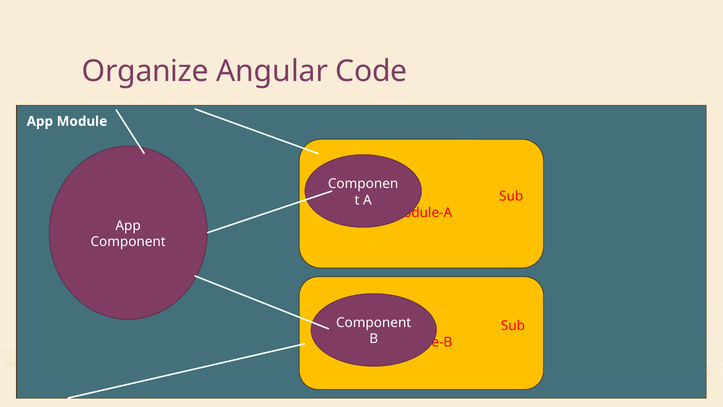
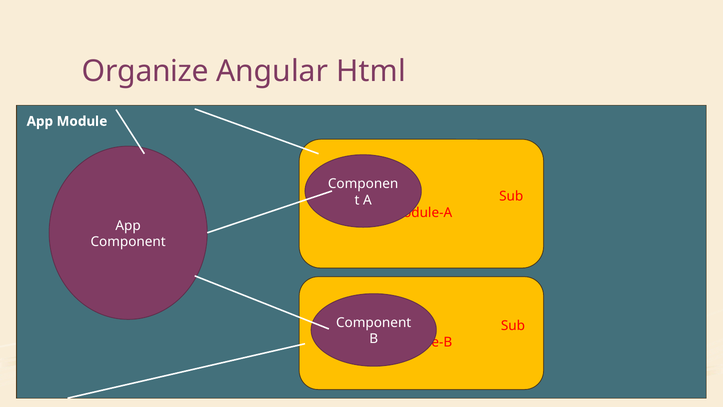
Code: Code -> Html (371, 71)
